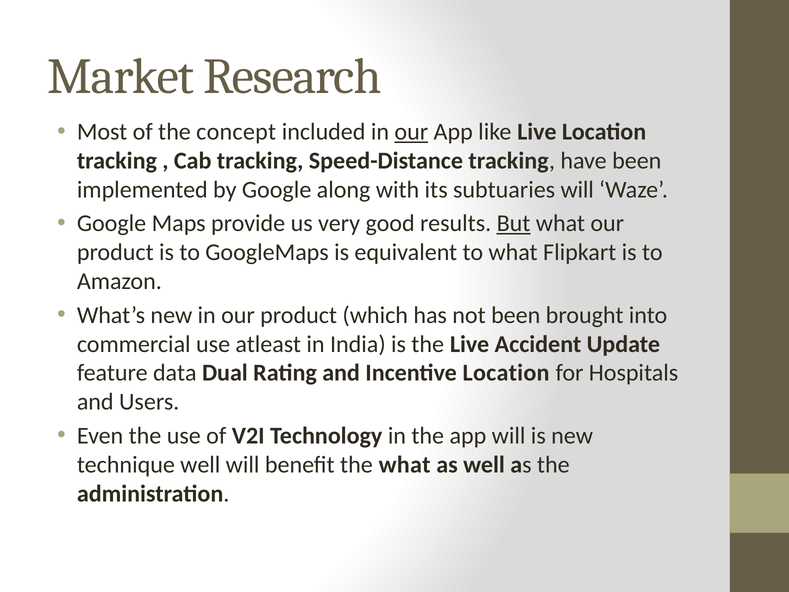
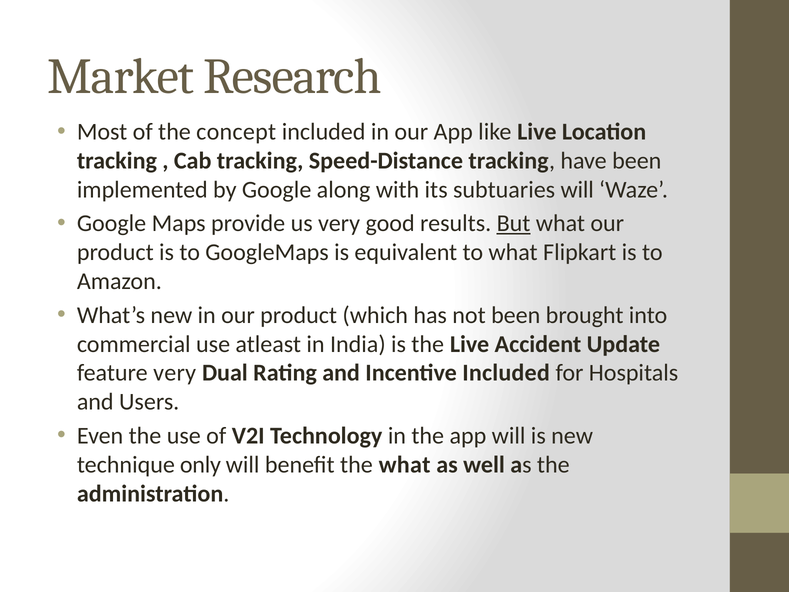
our underline: present -> none (411, 132)
feature data: data -> very (175, 373)
Incentive Location: Location -> Included (506, 373)
technique well: well -> only (200, 464)
